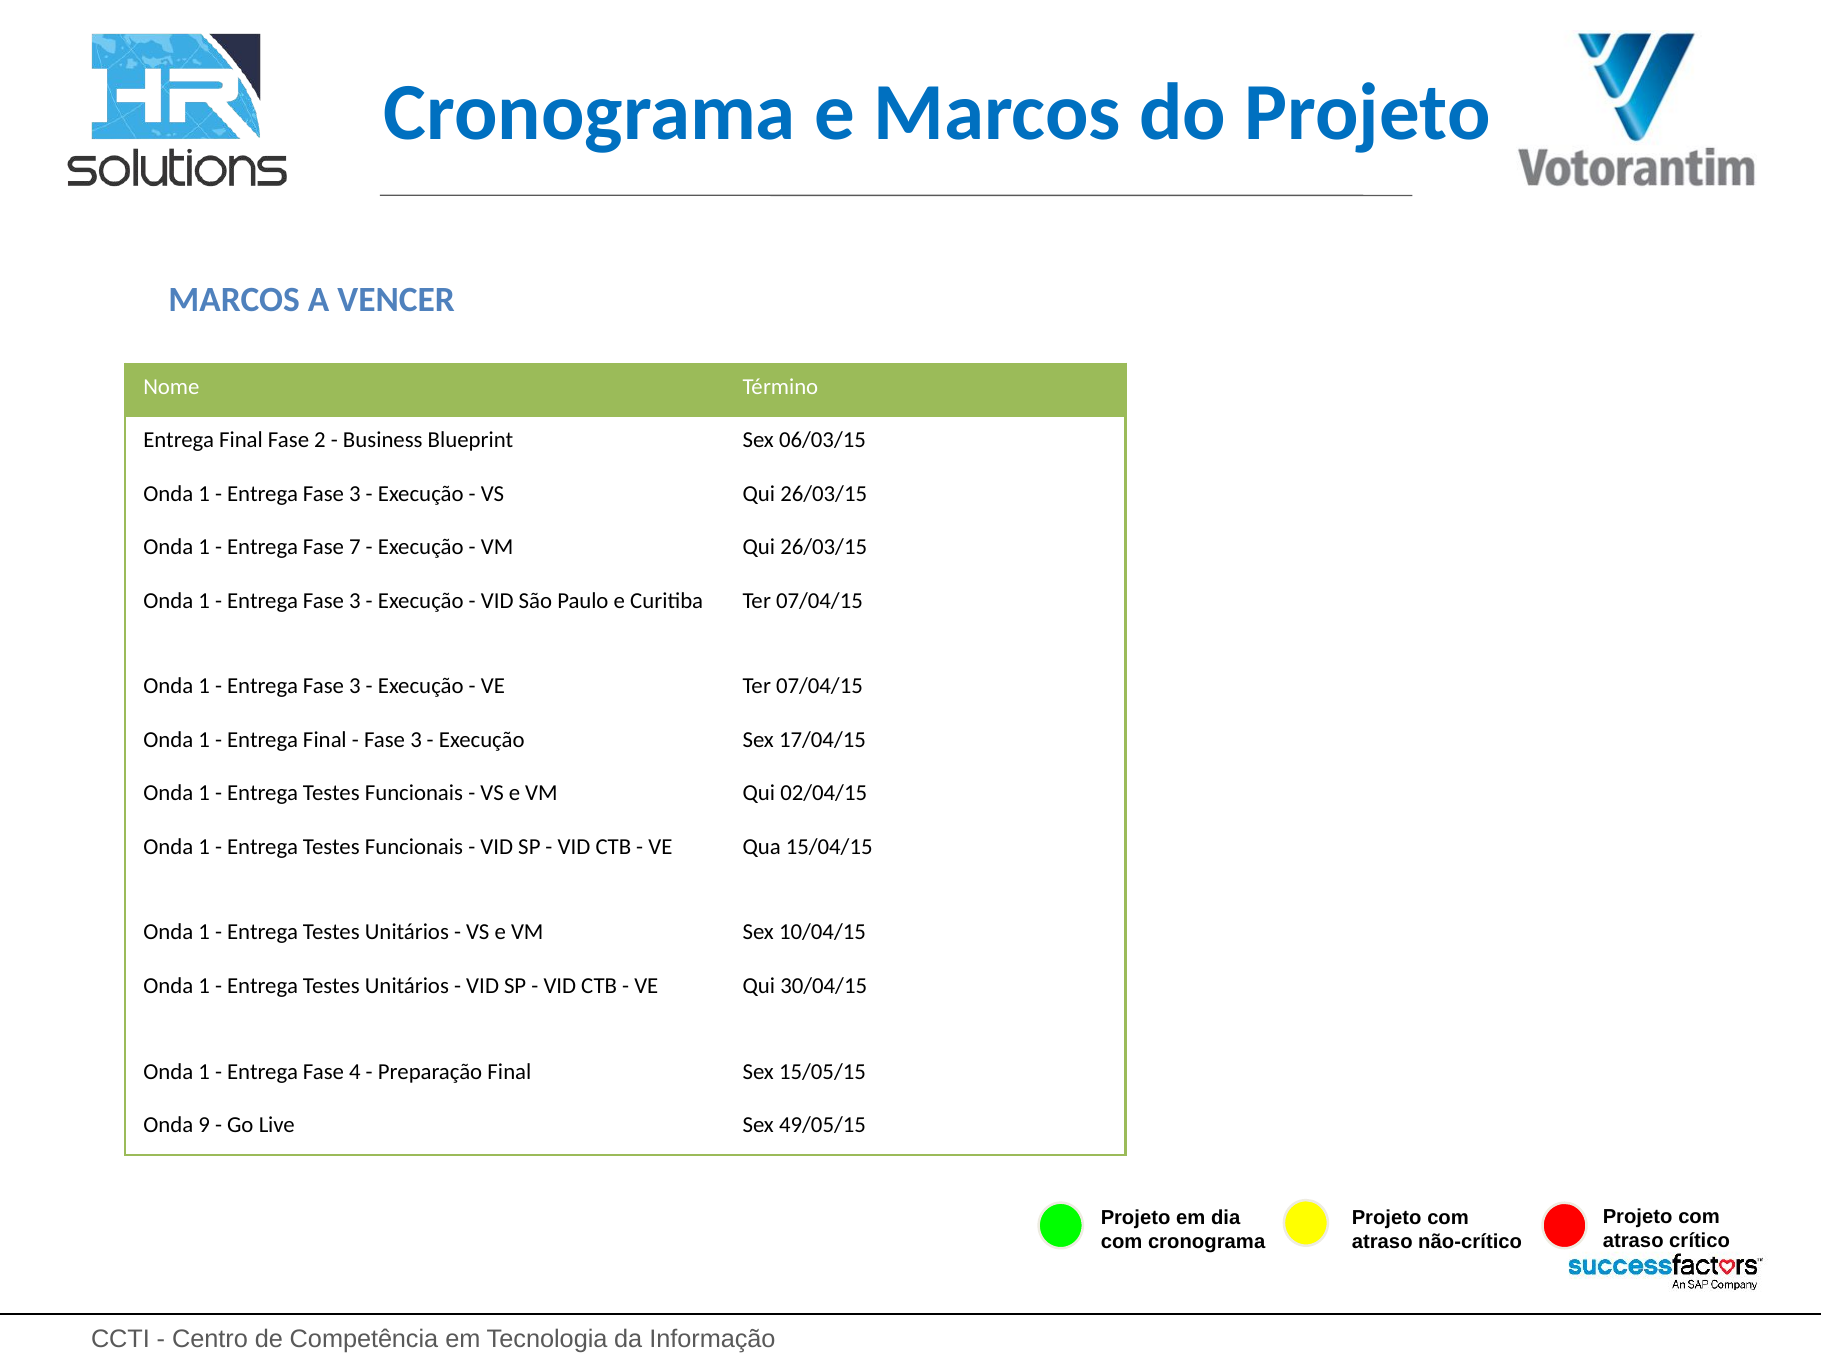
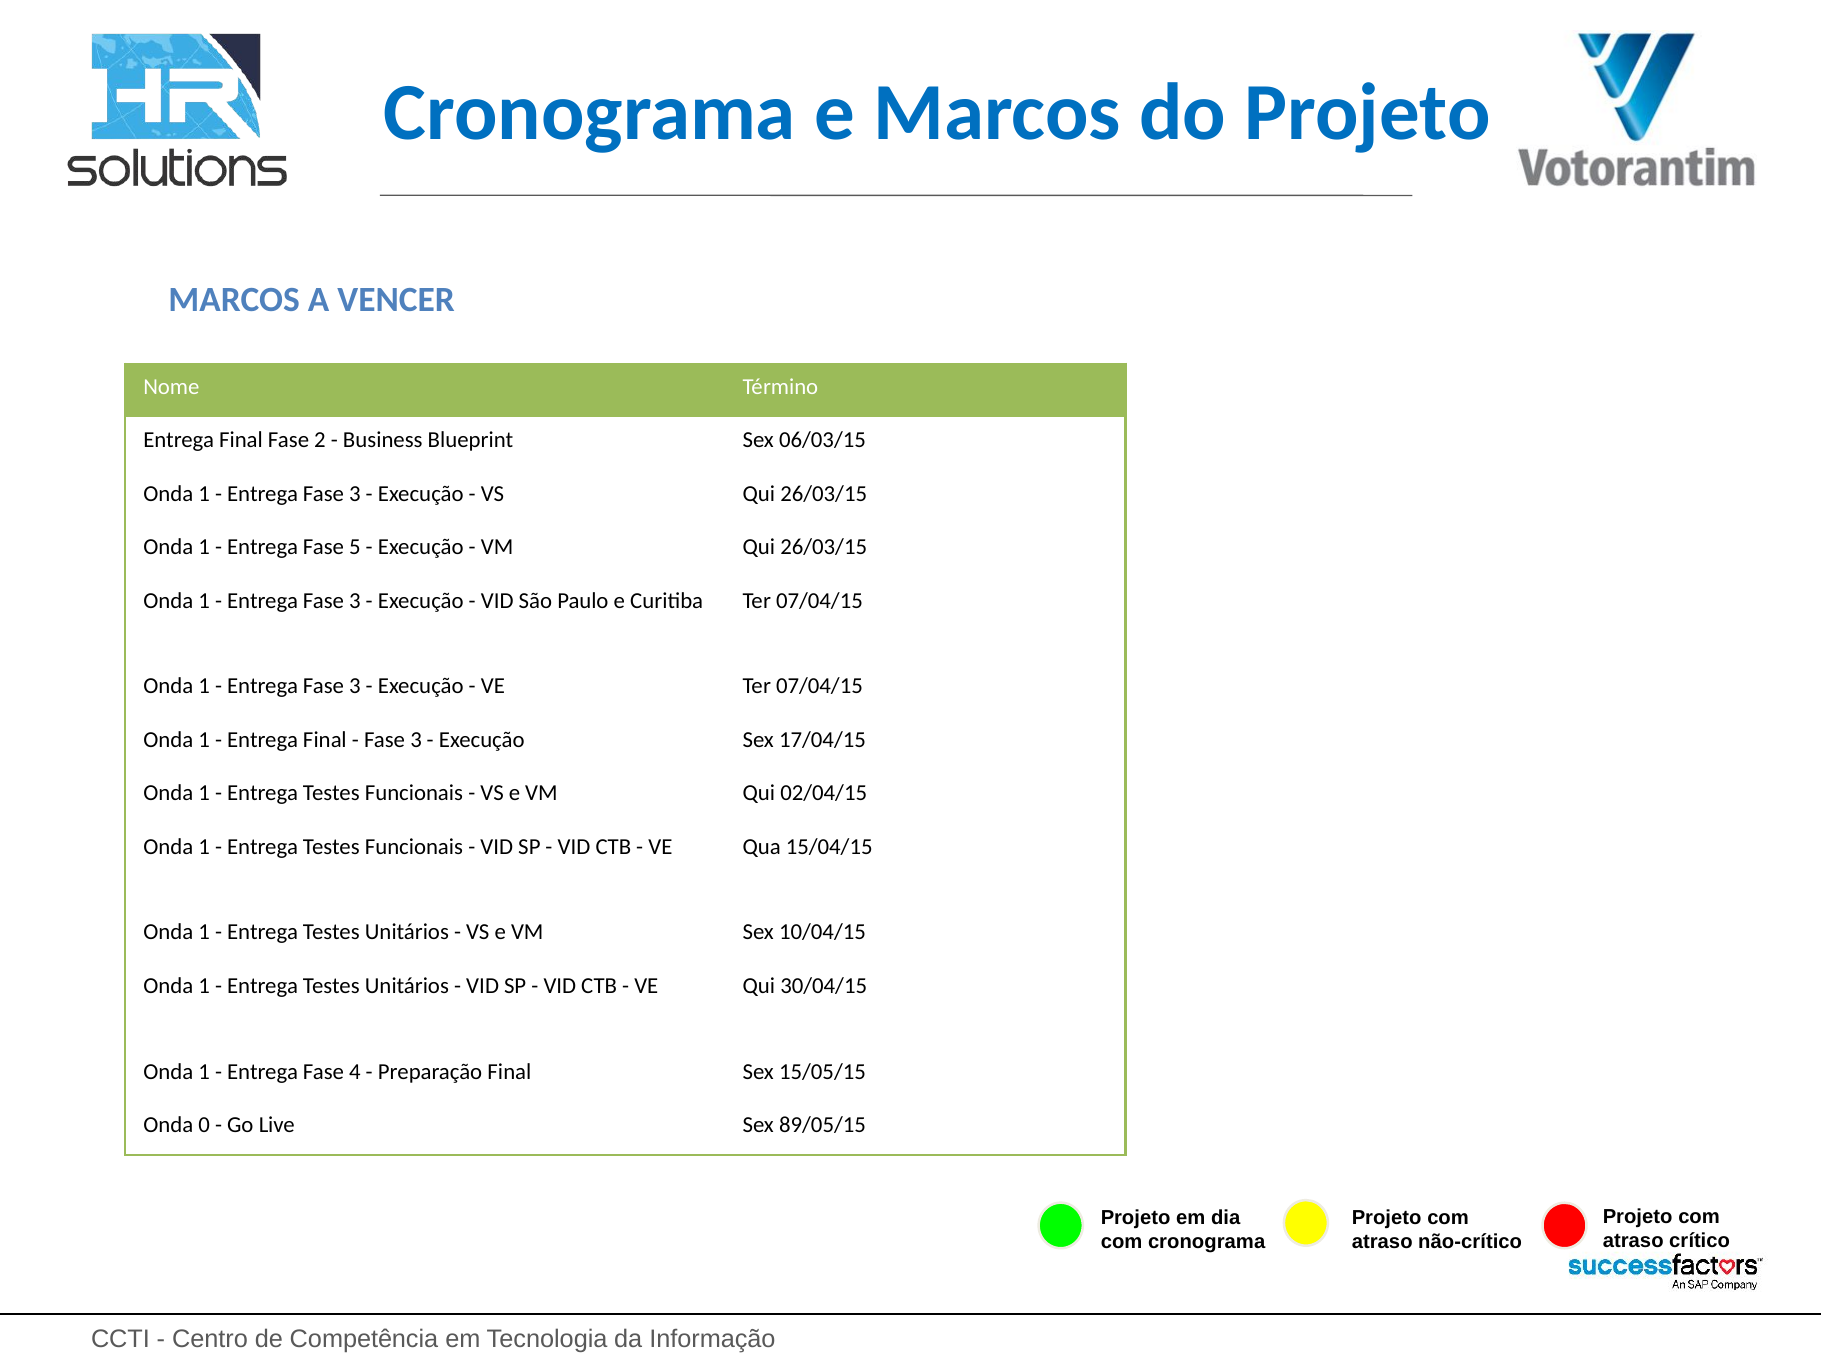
7: 7 -> 5 (355, 547)
9: 9 -> 0 (204, 1125)
49/05/15: 49/05/15 -> 89/05/15 (823, 1125)
